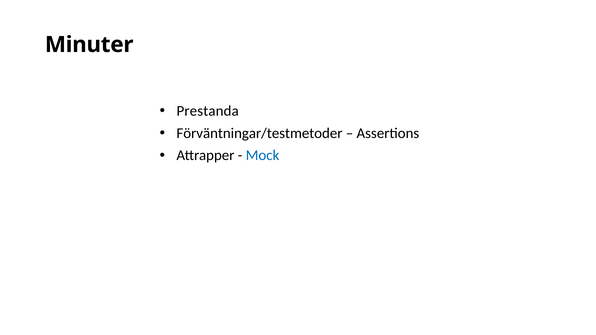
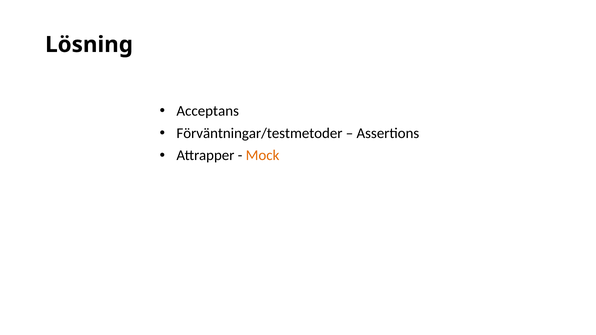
Minuter: Minuter -> Lösning (89, 45)
Prestanda: Prestanda -> Acceptans (208, 111)
Mock colour: blue -> orange (263, 155)
